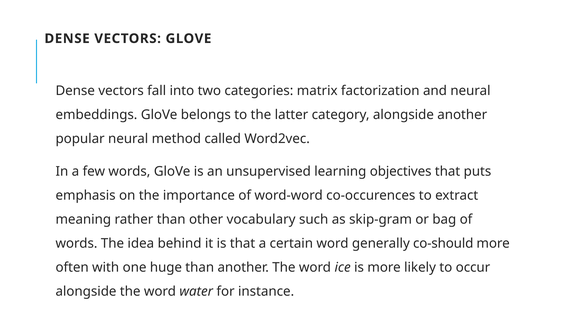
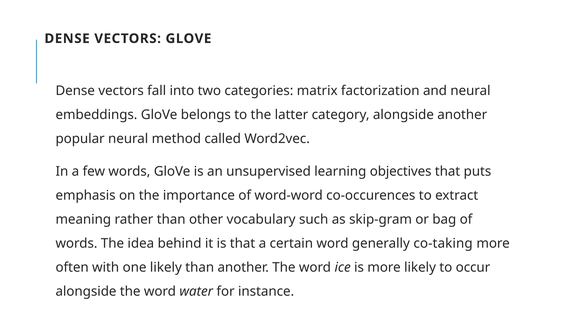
co-should: co-should -> co-taking (443, 243)
one huge: huge -> likely (166, 267)
